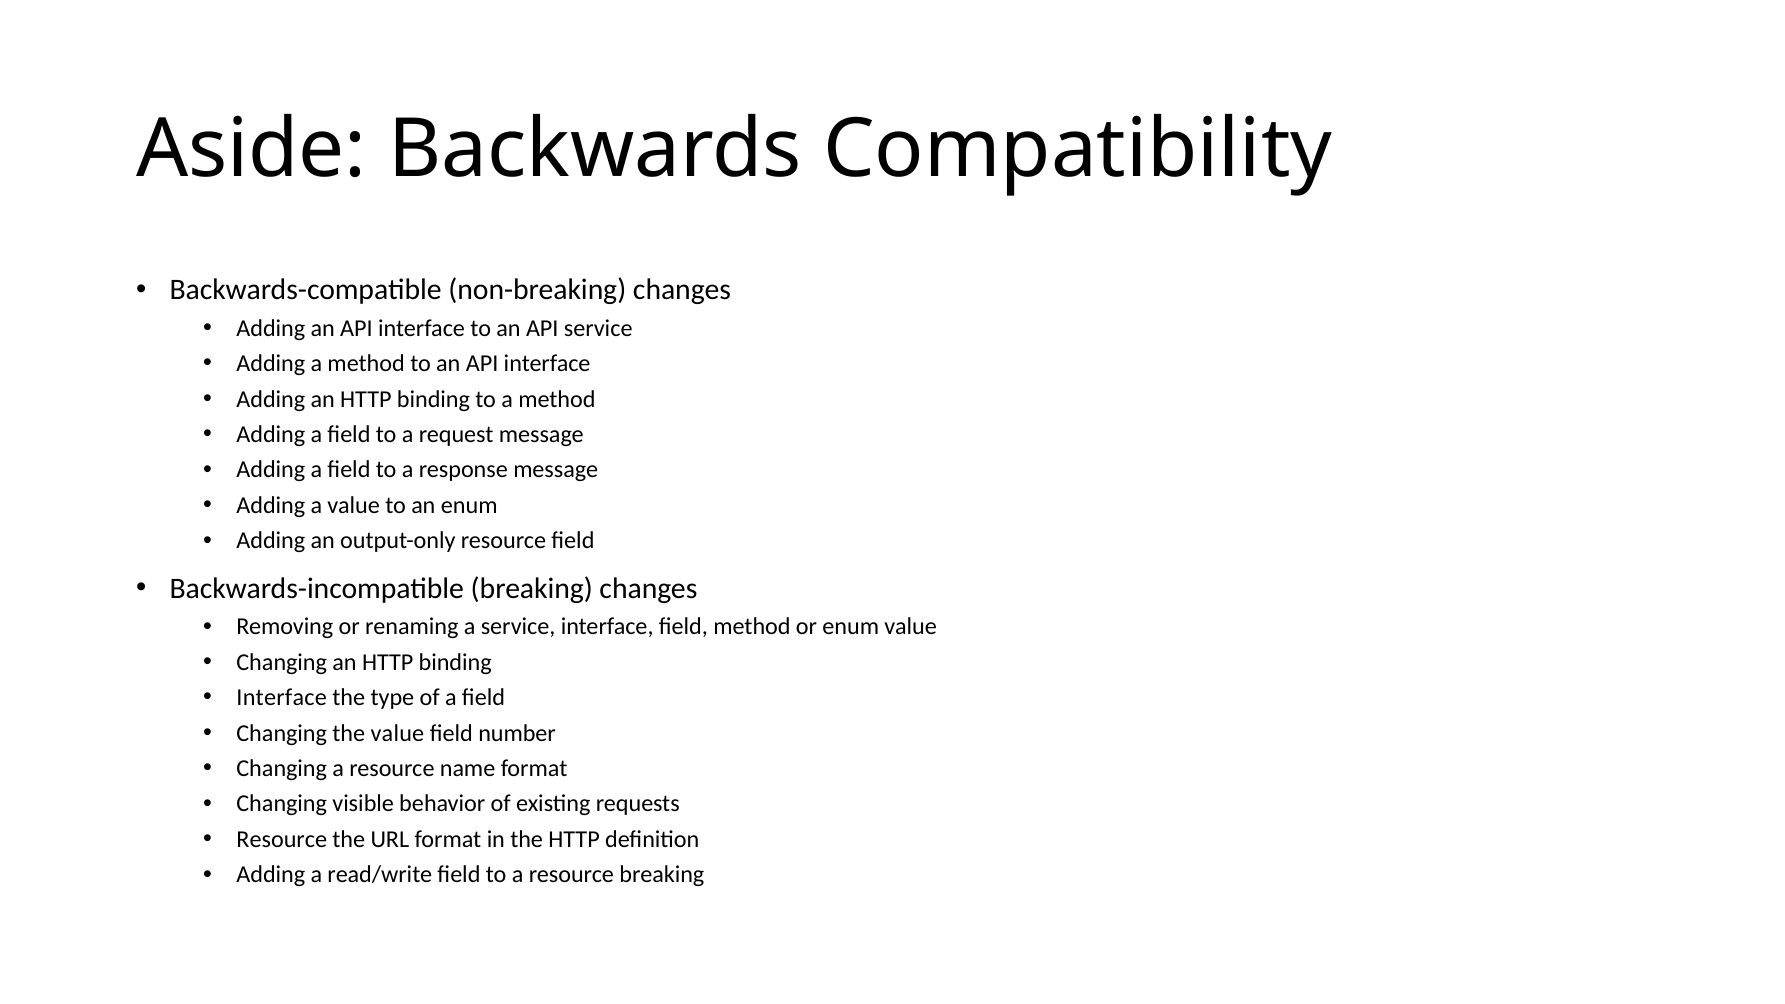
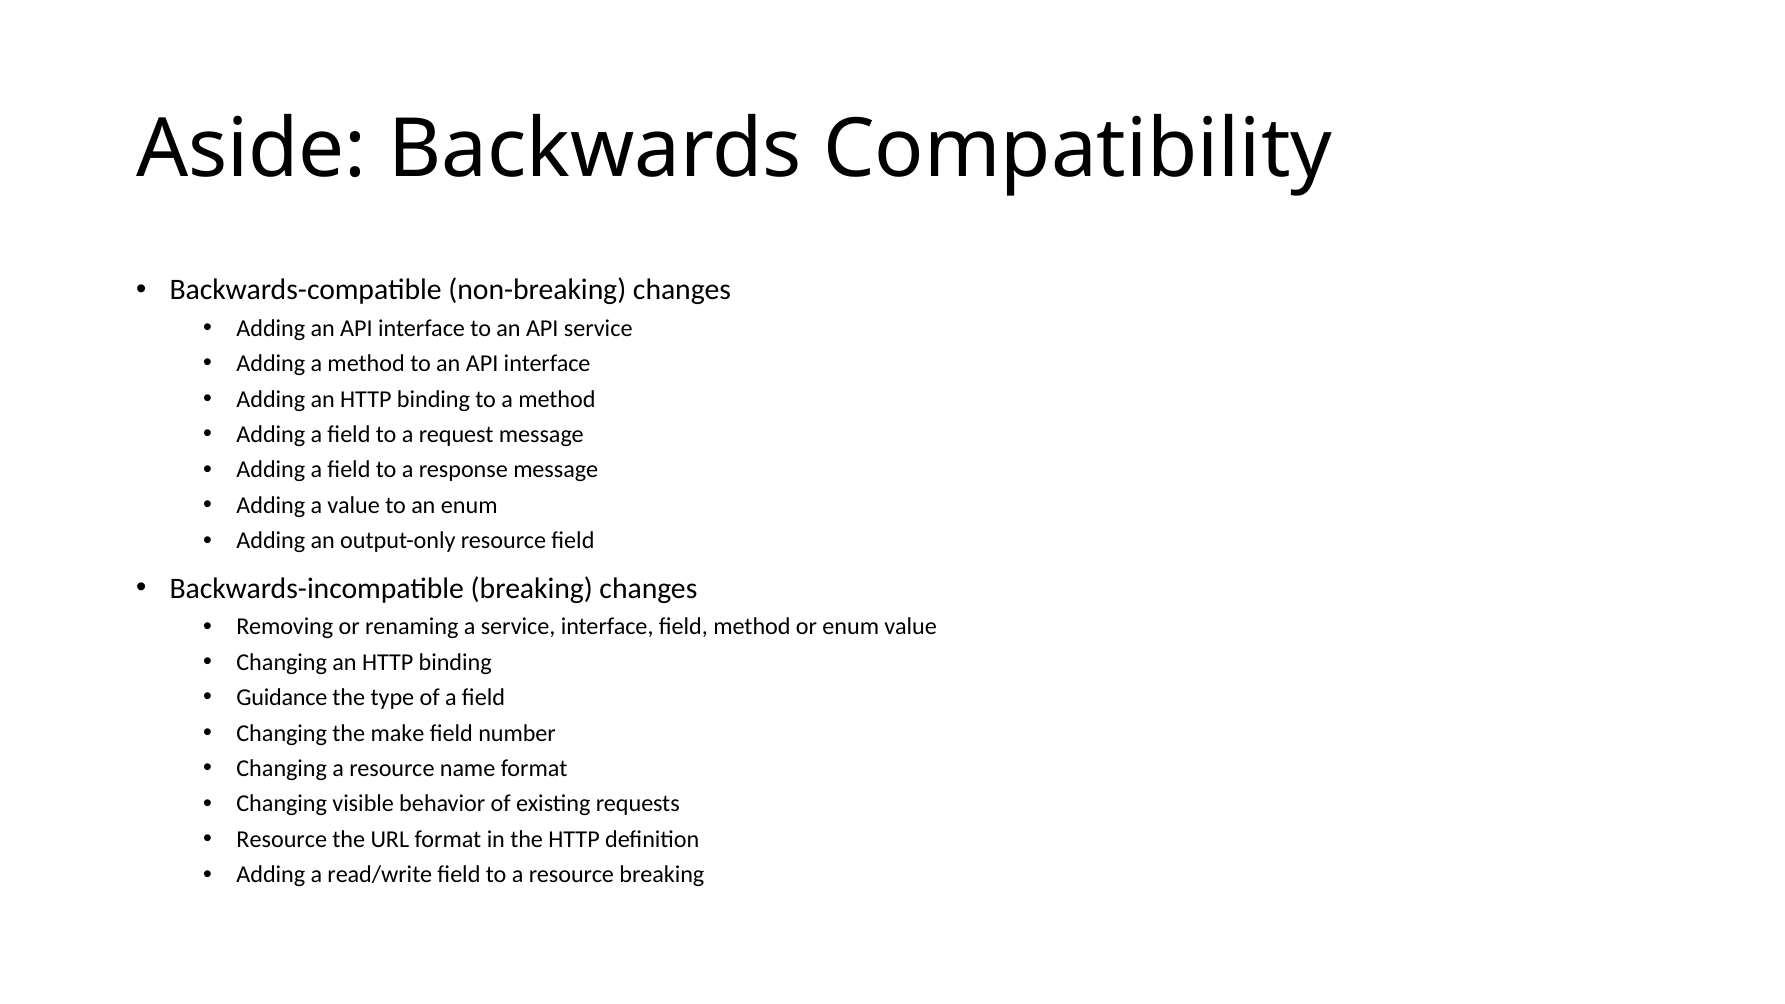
Interface: Interface -> Guidance (282, 698)
the value: value -> make (398, 733)
